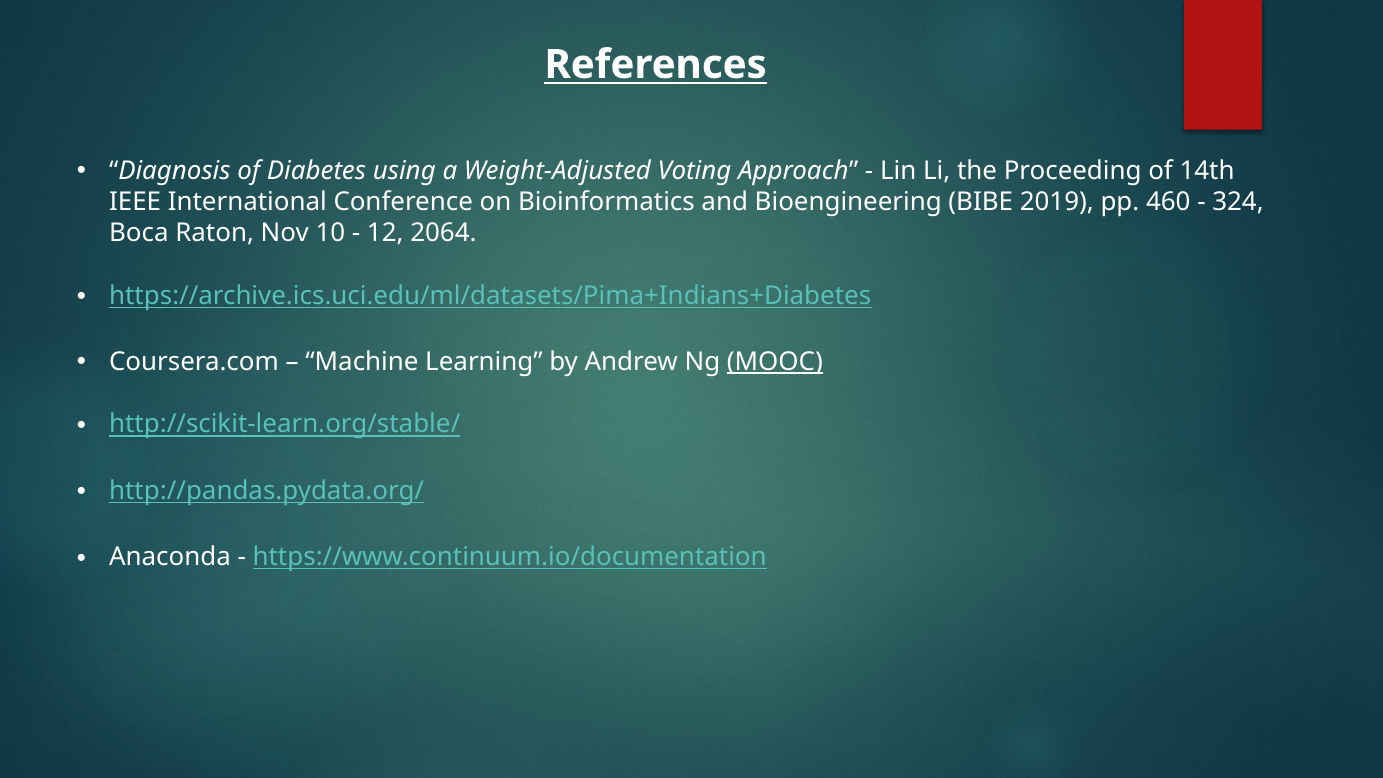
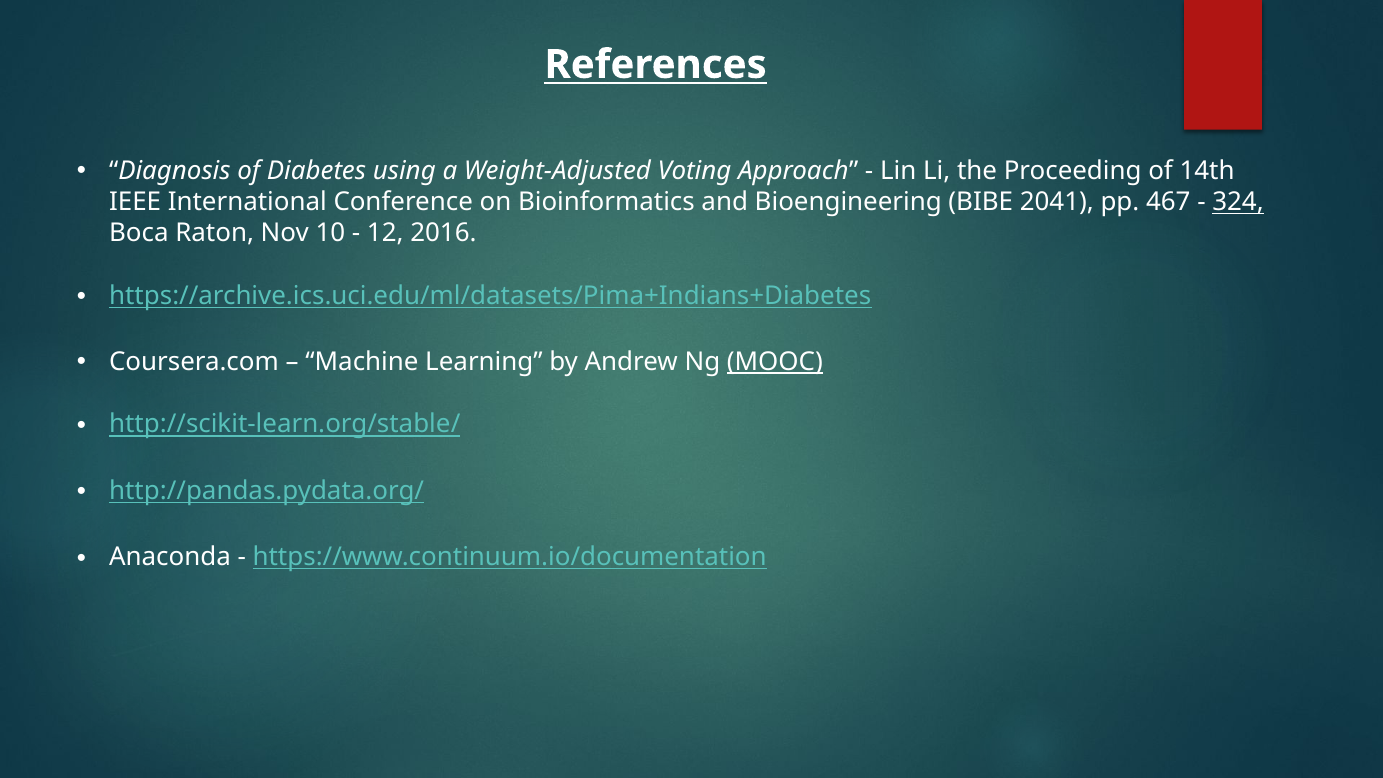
2019: 2019 -> 2041 (1057, 202)
460: 460 -> 467 (1168, 202)
324 underline: none -> present (1238, 202)
2064: 2064 -> 2016 (443, 233)
